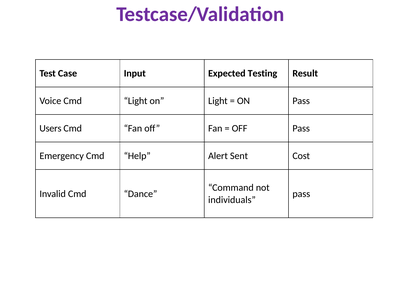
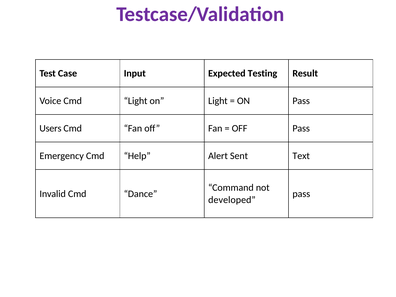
Cost: Cost -> Text (301, 156)
individuals: individuals -> developed (232, 200)
